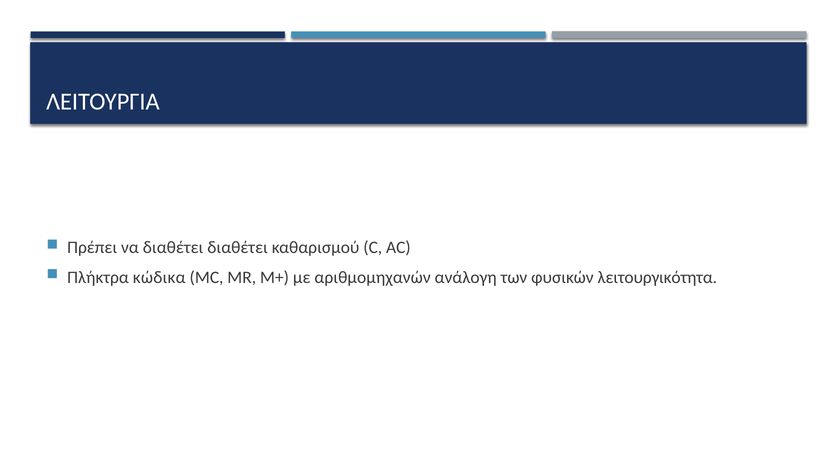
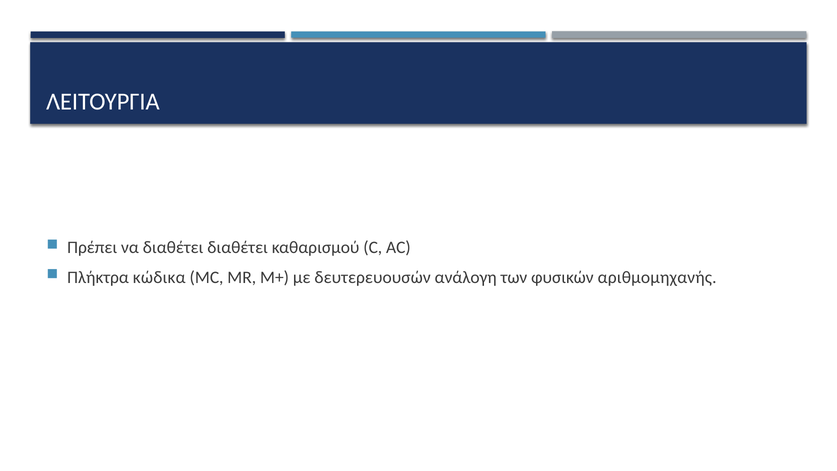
αριθμομηχανών: αριθμομηχανών -> δευτερευουσών (373, 277)
λειτουργικότητα: λειτουργικότητα -> αριθμομηχανής (657, 277)
